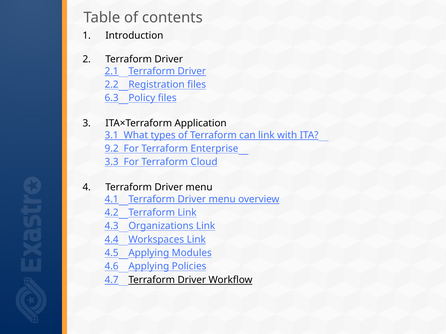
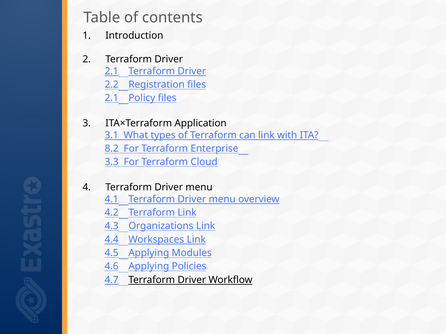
6.3: 6.3 -> 2.1 (112, 98)
9.2: 9.2 -> 8.2 (112, 149)
